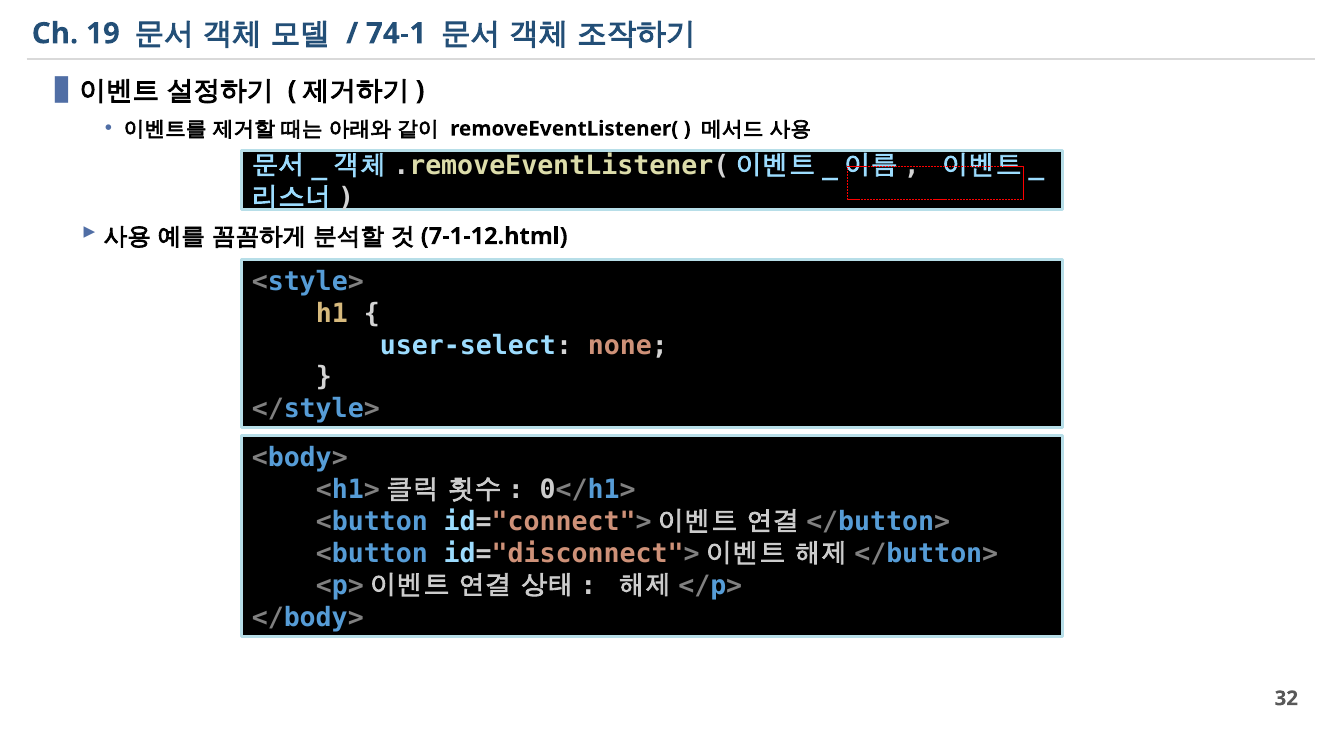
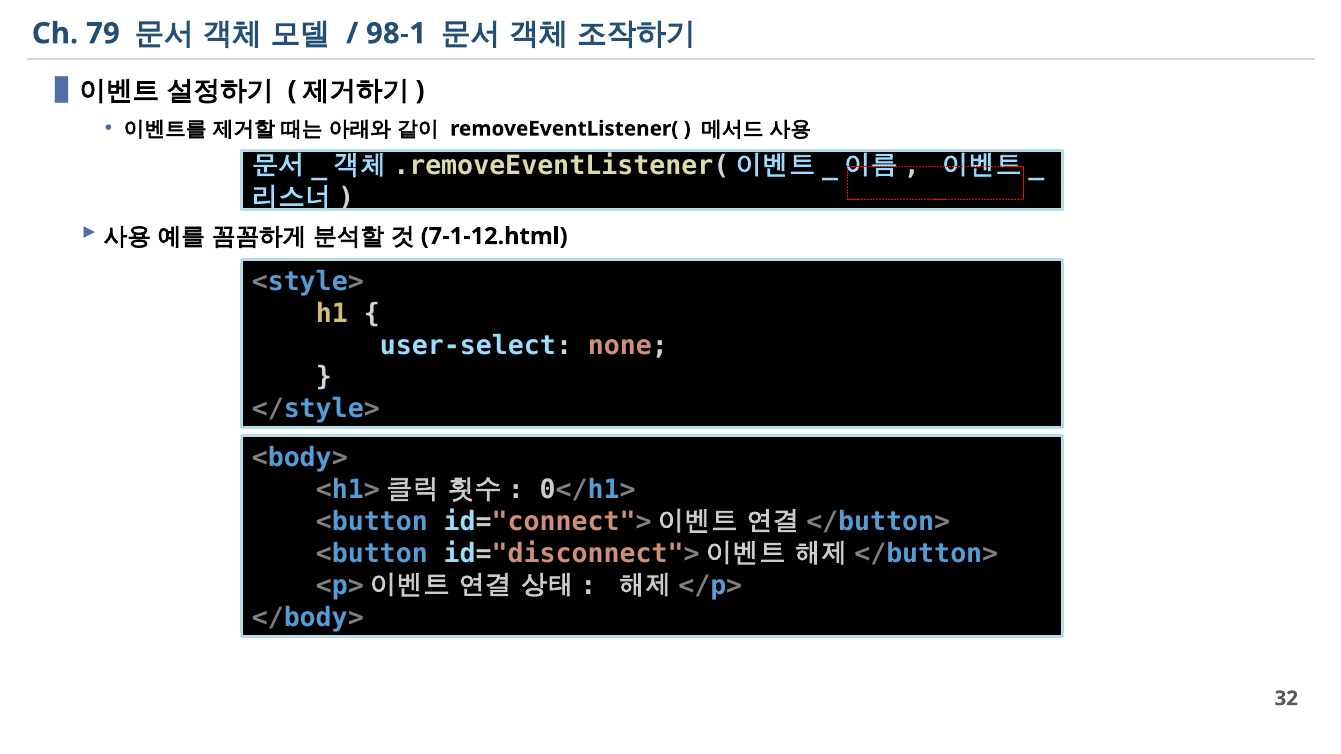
19: 19 -> 79 (103, 34)
74-1: 74-1 -> 98-1 (396, 34)
